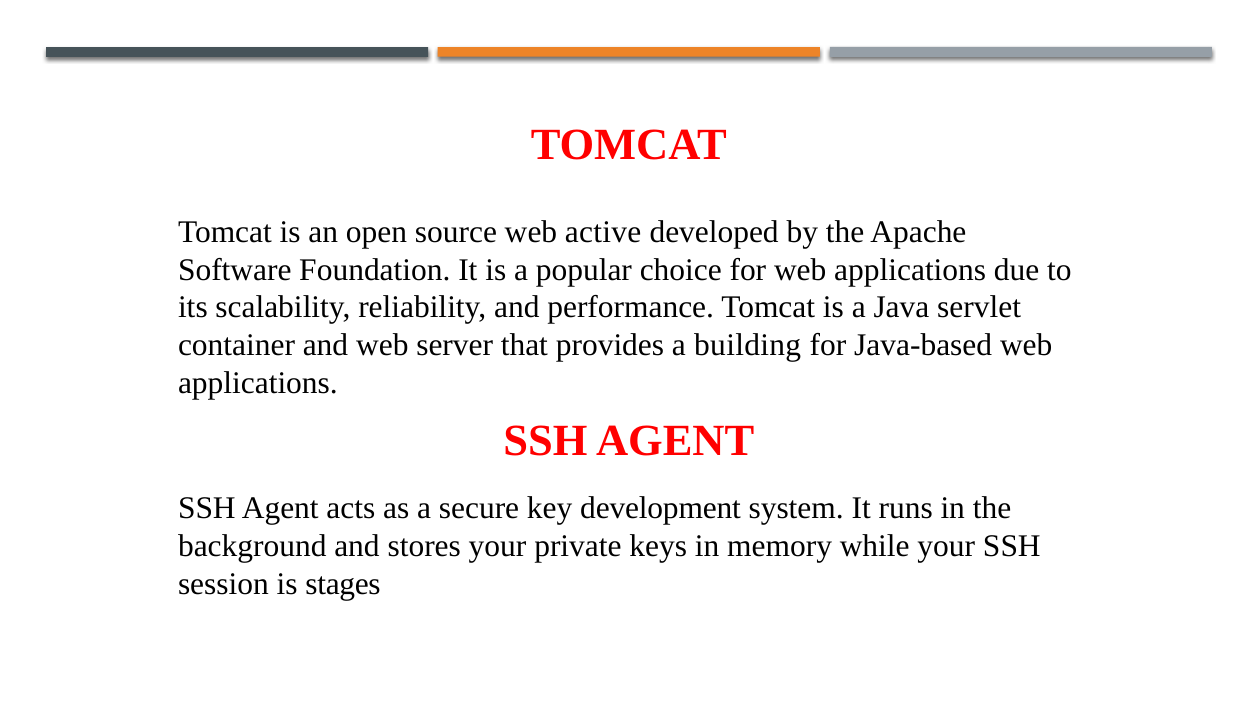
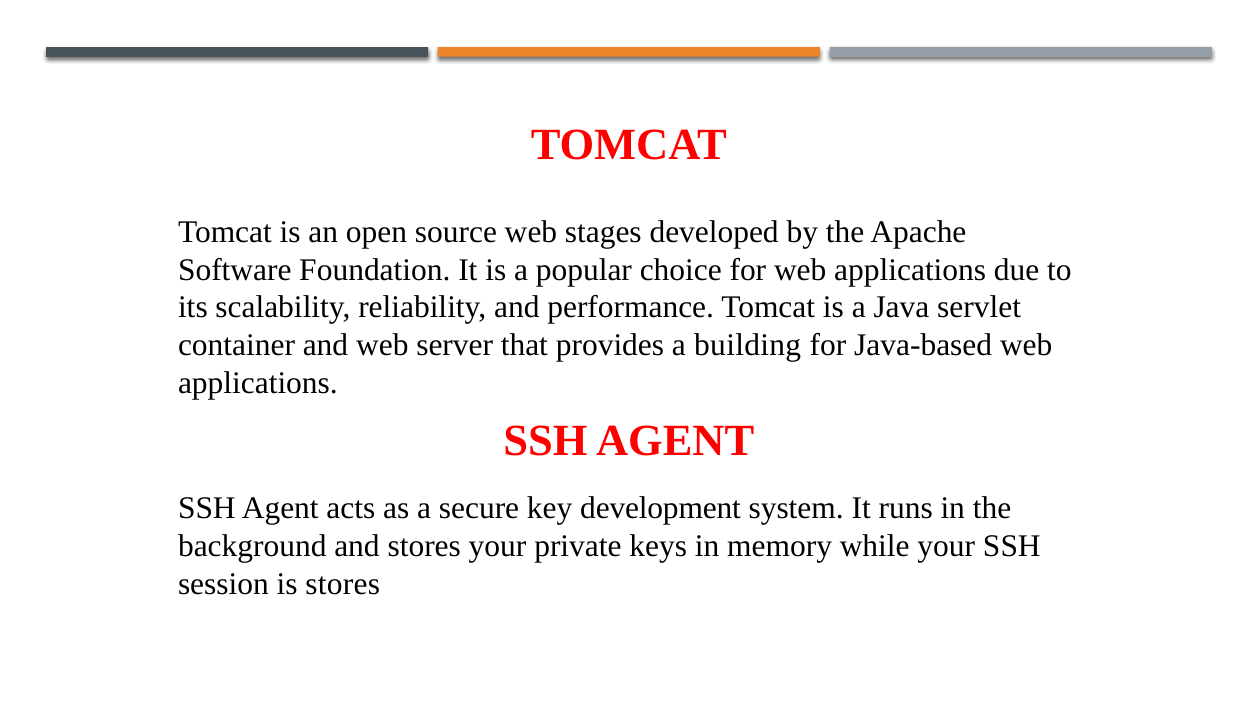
active: active -> stages (603, 232)
is stages: stages -> stores (343, 584)
